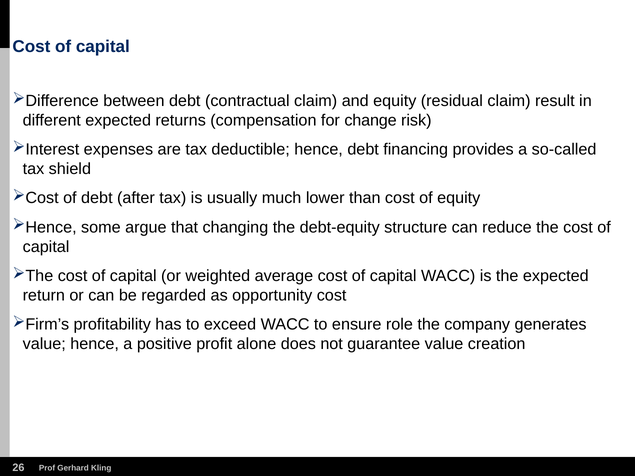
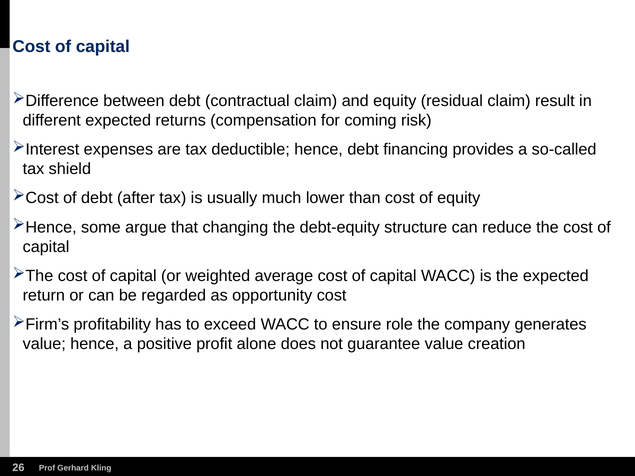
change: change -> coming (370, 121)
